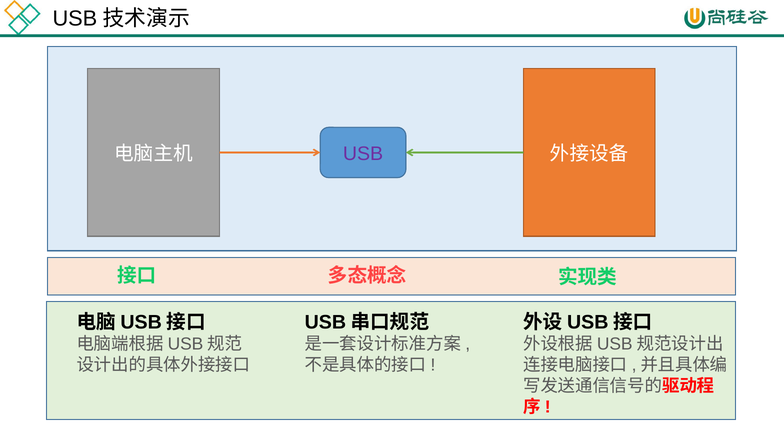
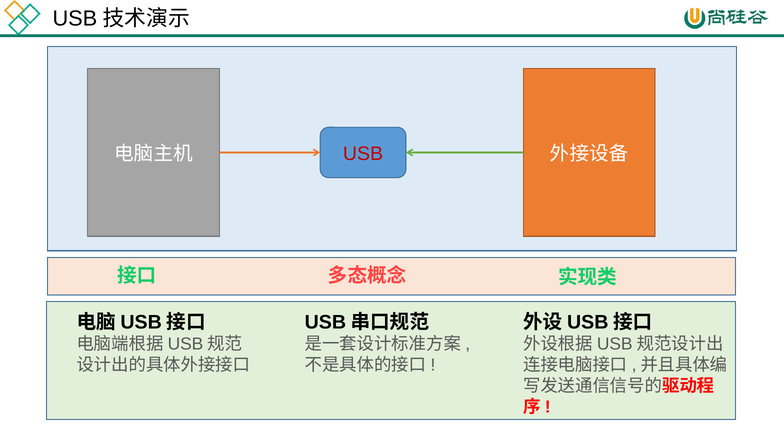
USB colour: purple -> red (363, 154)
